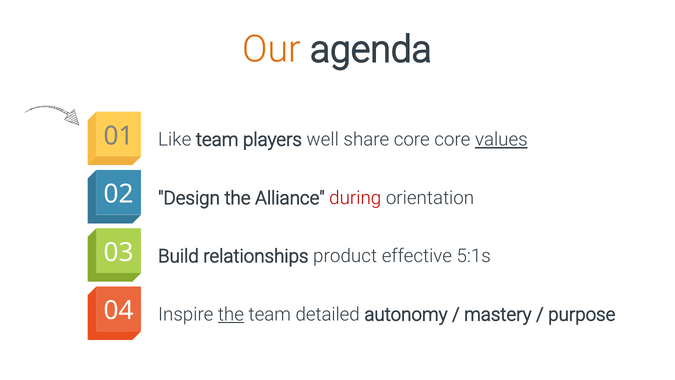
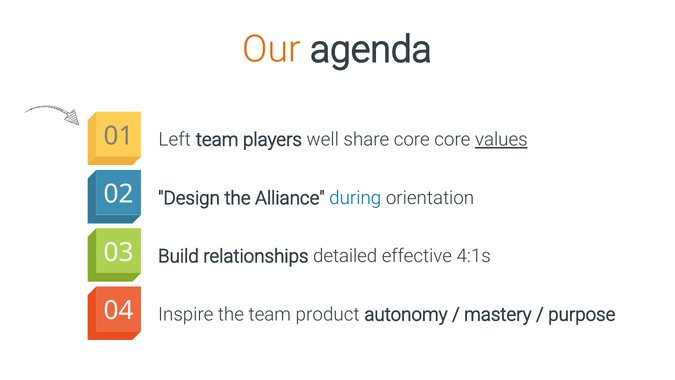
Like: Like -> Left (175, 140)
during colour: red -> blue (355, 198)
product: product -> detailed (345, 256)
5:1s: 5:1s -> 4:1s (474, 256)
the underline: present -> none (231, 314)
detailed: detailed -> product (328, 314)
